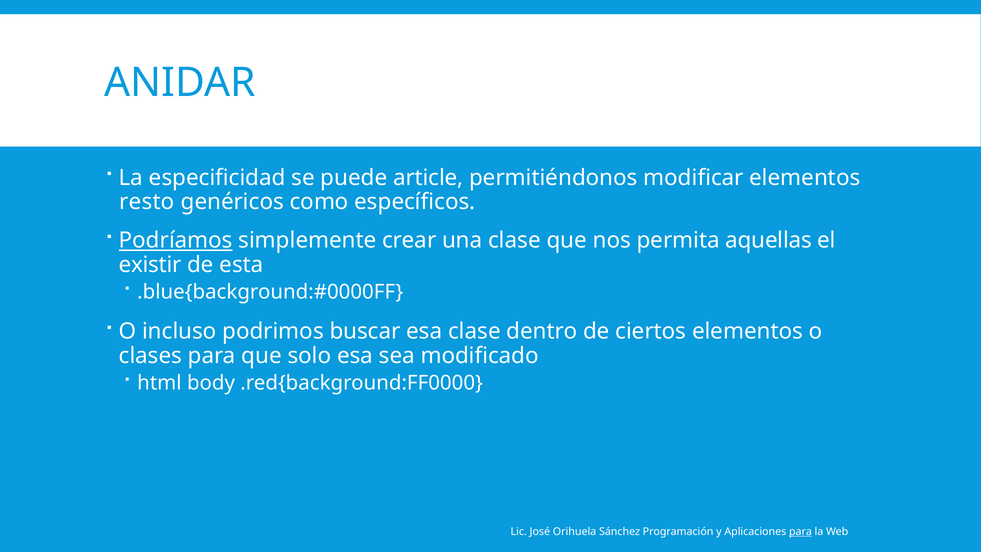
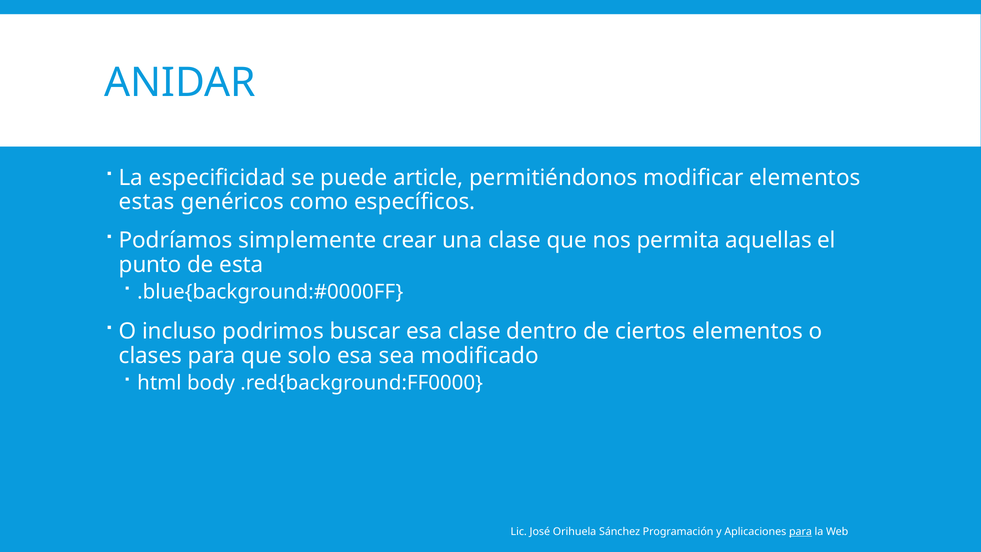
resto: resto -> estas (147, 202)
Podríamos underline: present -> none (176, 240)
existir: existir -> punto (150, 265)
